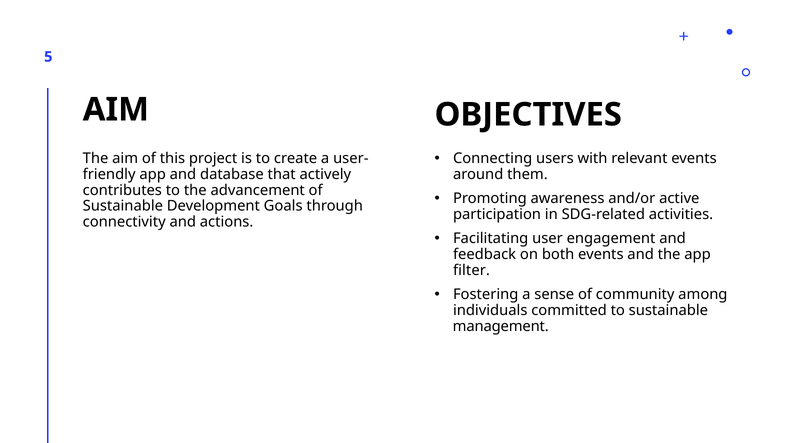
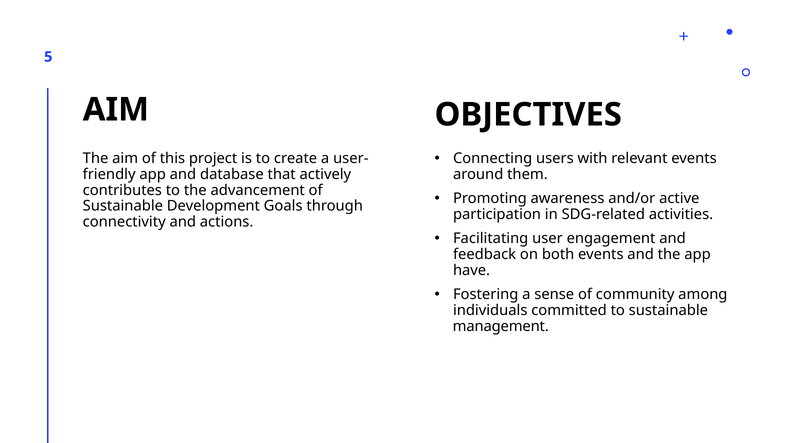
filter: filter -> have (472, 271)
